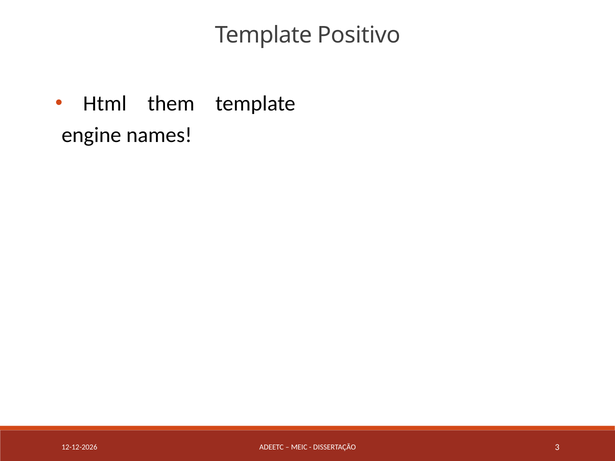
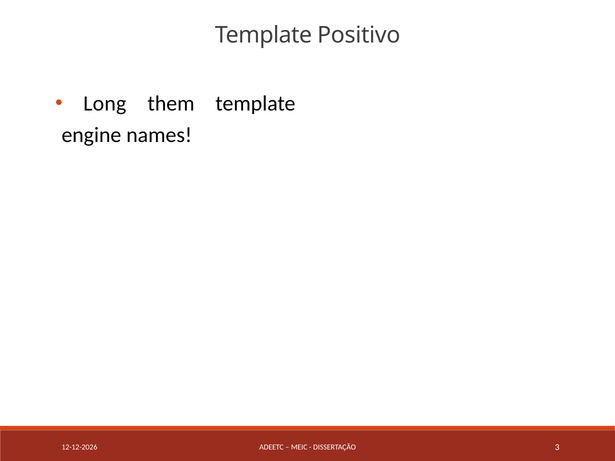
Html: Html -> Long (105, 104)
